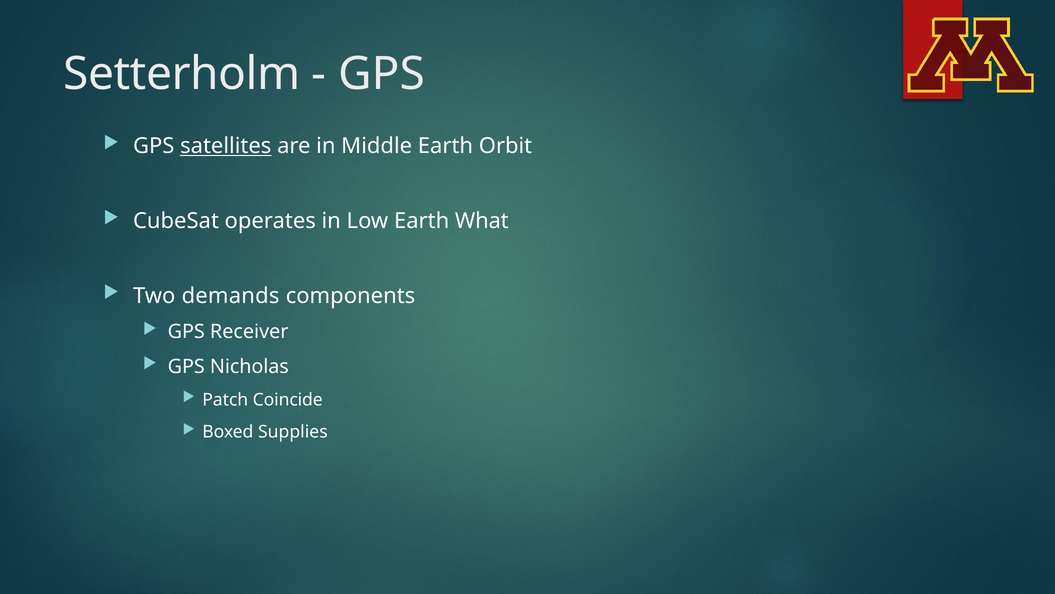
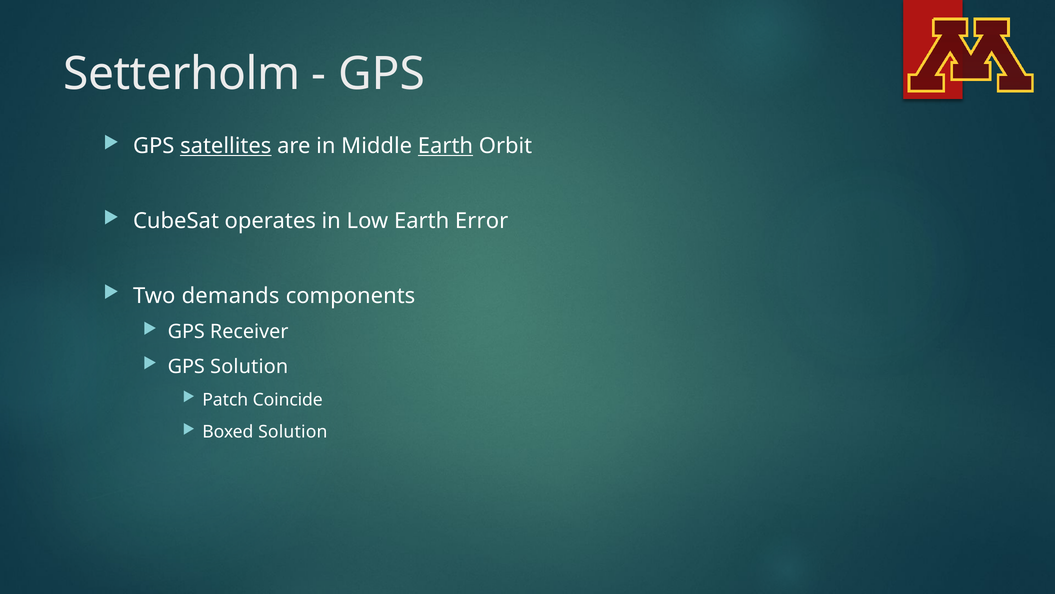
Earth underline: none -> present (445, 146)
What: What -> Error (482, 221)
GPS Nicholas: Nicholas -> Solution (249, 366)
Boxed Supplies: Supplies -> Solution (293, 431)
